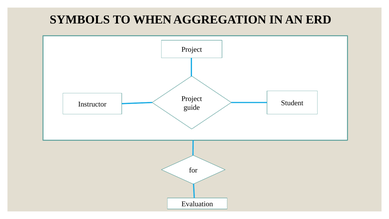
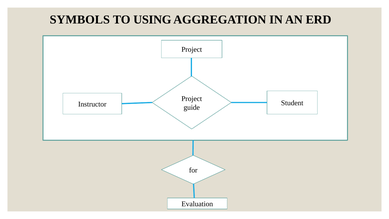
WHEN: WHEN -> USING (152, 20)
